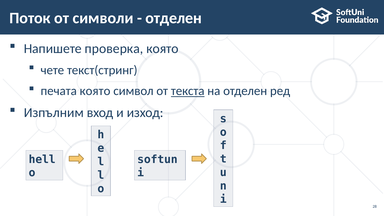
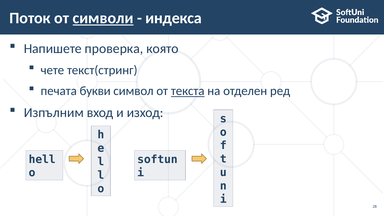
символи underline: none -> present (103, 18)
отделен: отделен -> индекса (174, 18)
печата която: която -> букви (95, 91)
